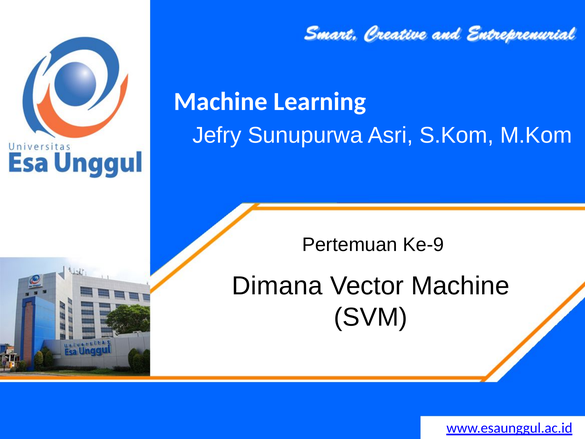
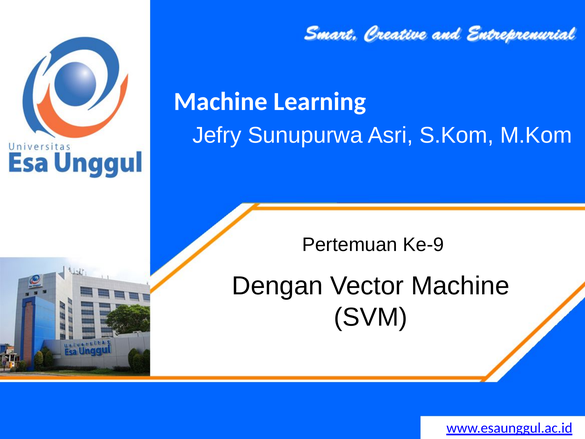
Dimana: Dimana -> Dengan (277, 286)
